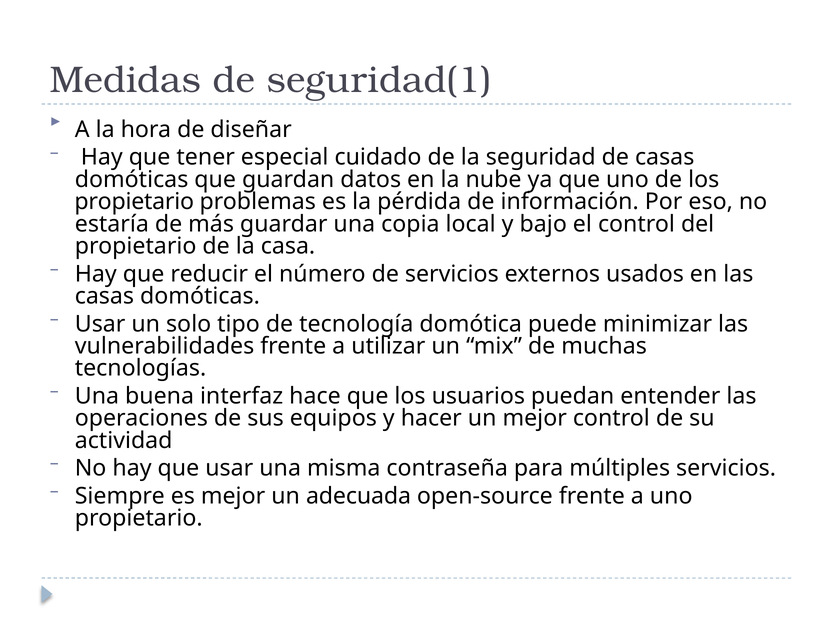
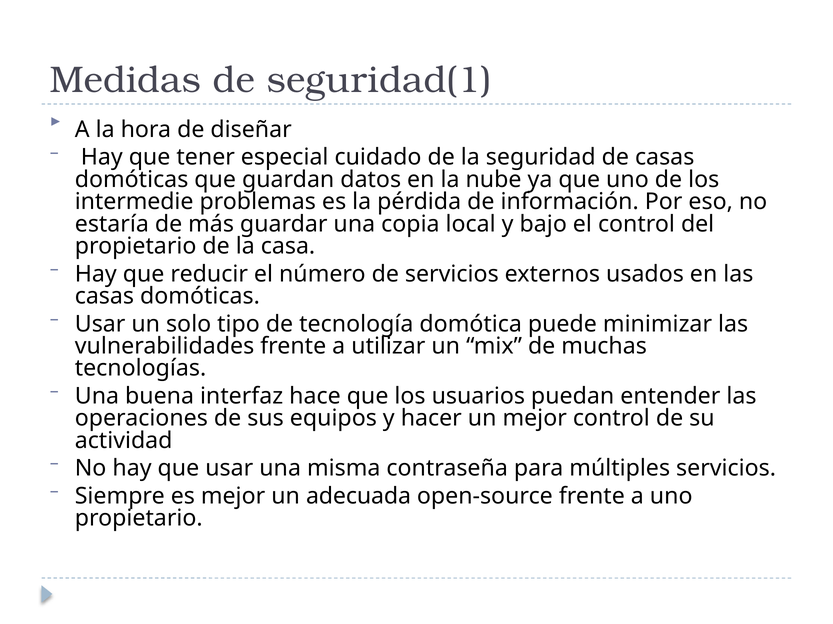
propietario: propietario -> intermedie (134, 202)
